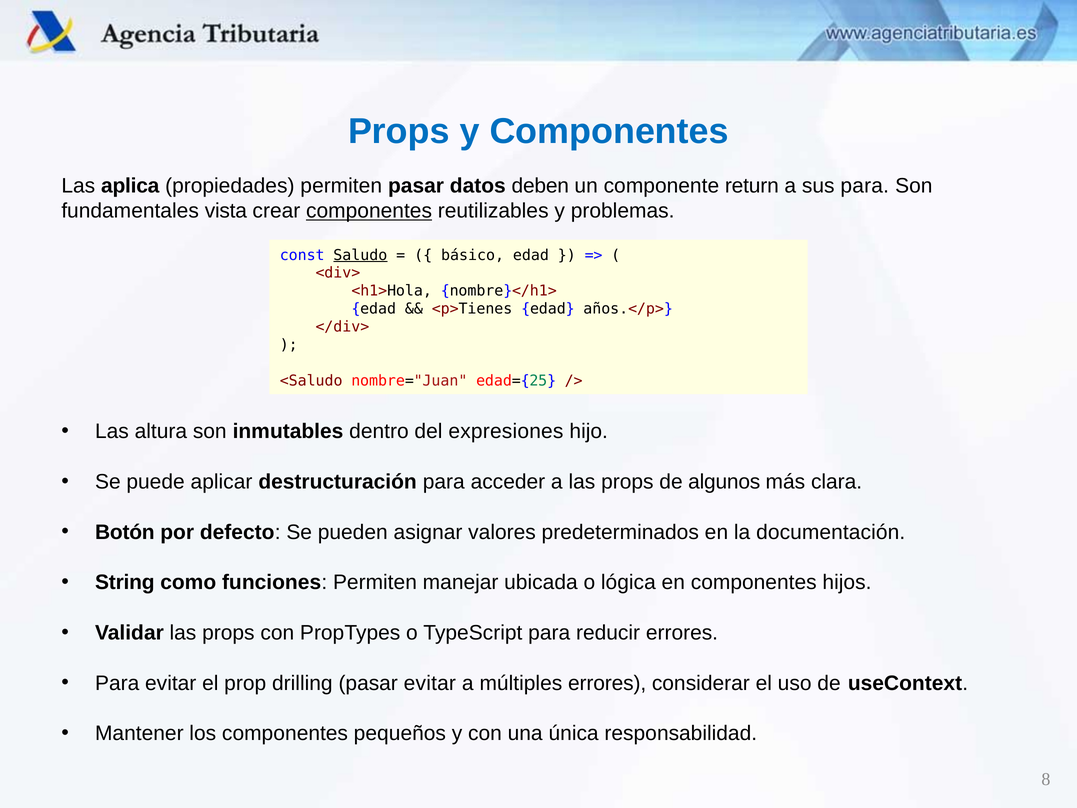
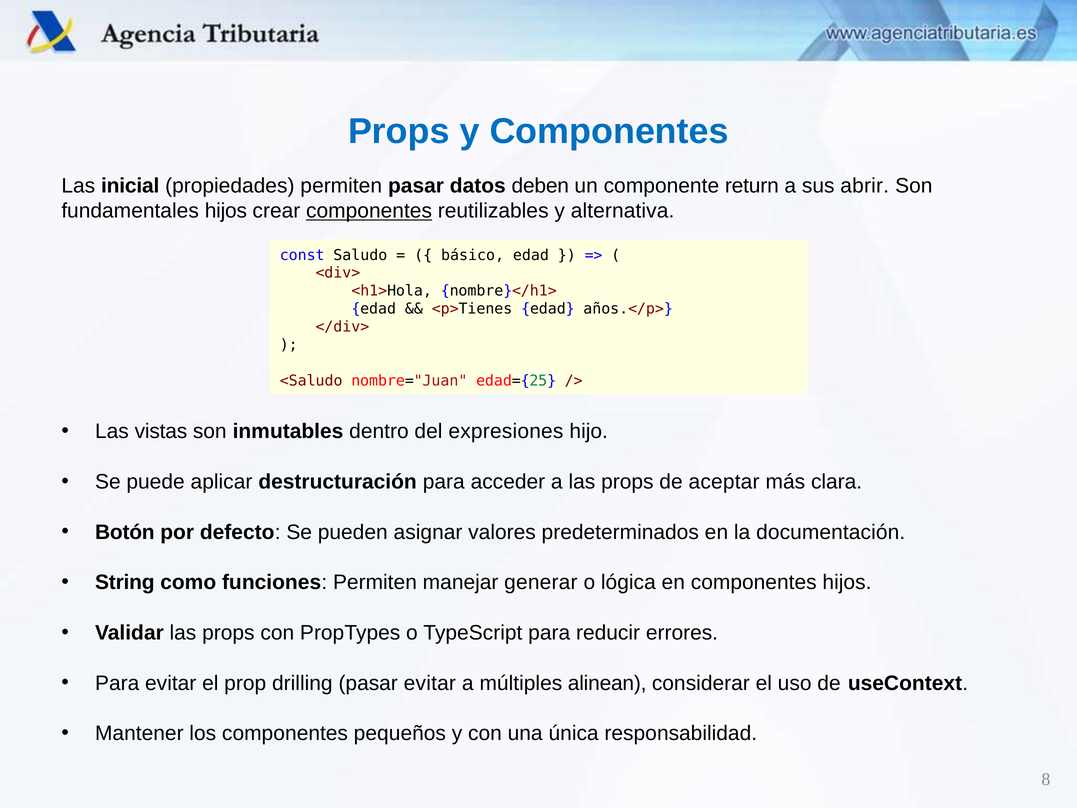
aplica: aplica -> inicial (130, 186)
sus para: para -> abrir (865, 186)
fundamentales vista: vista -> hijos (226, 211)
problemas: problemas -> alternativa (623, 211)
Saludo underline: present -> none (360, 255)
altura: altura -> vistas (161, 431)
algunos: algunos -> aceptar (724, 482)
ubicada: ubicada -> generar (541, 582)
múltiples errores: errores -> alinean (607, 683)
